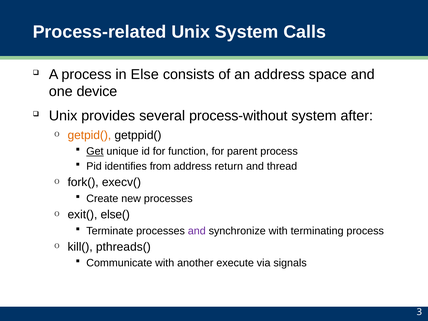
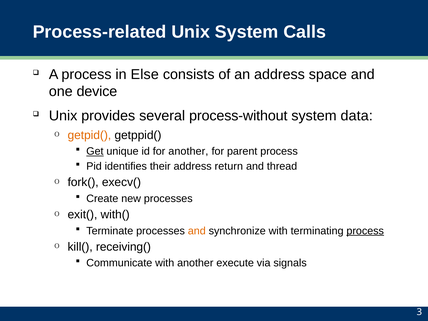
after: after -> data (357, 116)
for function: function -> another (188, 151)
from: from -> their (160, 166)
else(: else( -> with( (115, 215)
and colour: purple -> orange (197, 231)
process underline: none -> present (365, 231)
pthreads(: pthreads( -> receiving( (123, 247)
